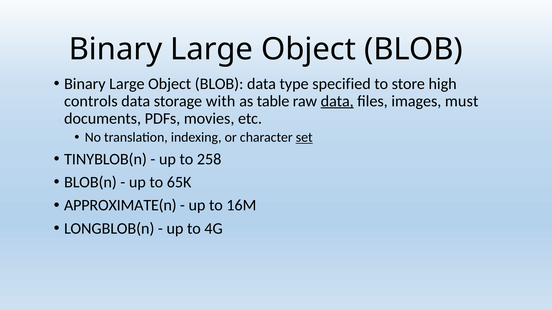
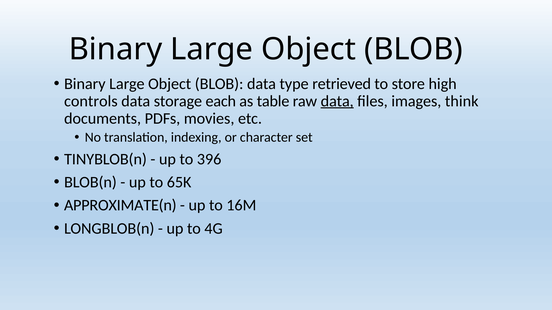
specified: specified -> retrieved (342, 84)
with: with -> each (221, 101)
must: must -> think (462, 101)
set underline: present -> none (304, 138)
258: 258 -> 396 (209, 159)
